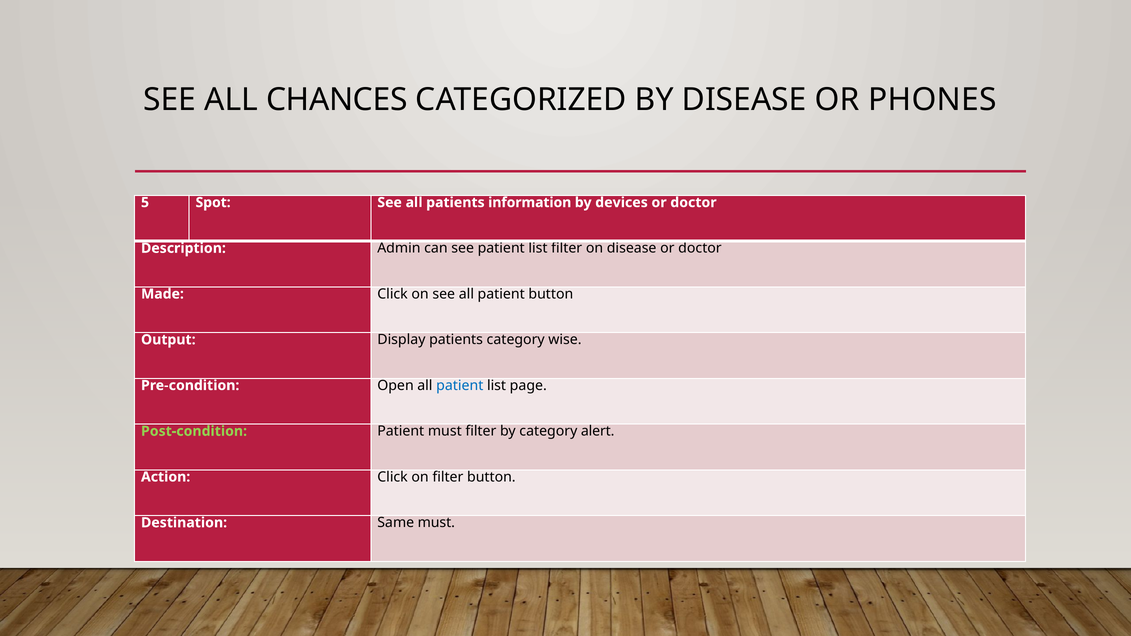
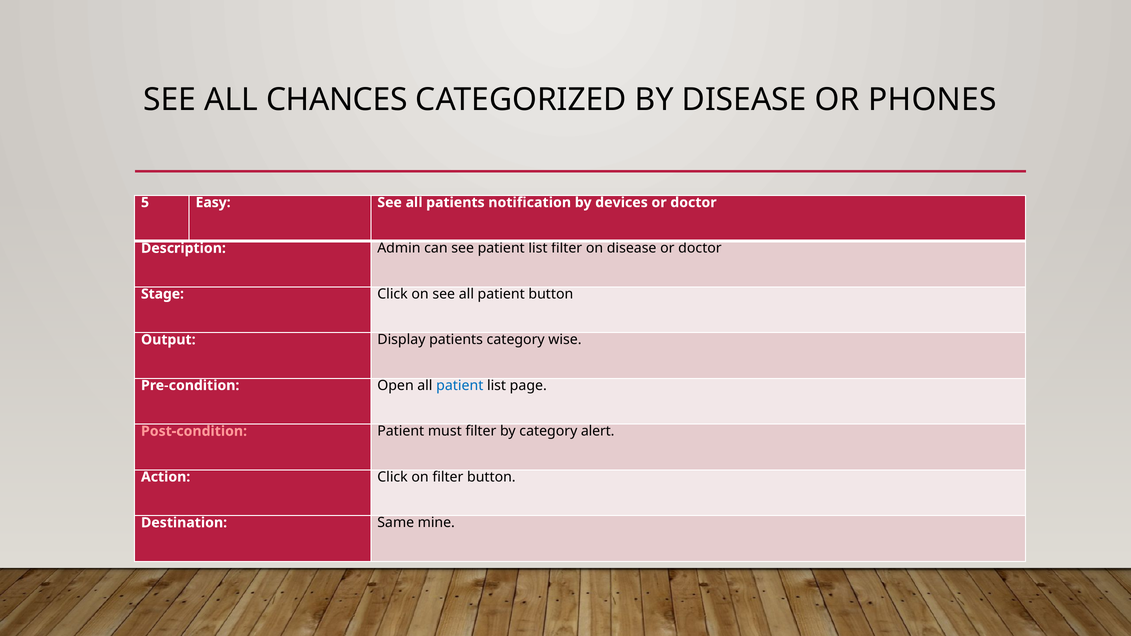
Spot: Spot -> Easy (213, 203)
information: information -> notification (530, 203)
Made: Made -> Stage (162, 294)
Post-condition colour: light green -> pink (194, 431)
Same must: must -> mine (436, 523)
